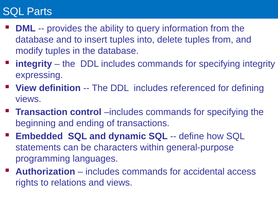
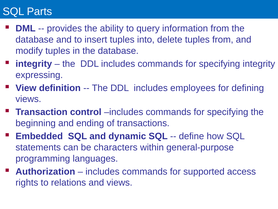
referenced: referenced -> employees (193, 88)
accidental: accidental -> supported (204, 171)
